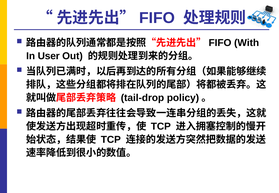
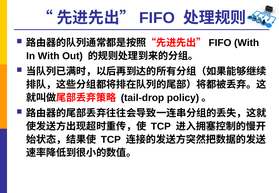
In User: User -> With (49, 56)
